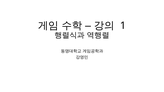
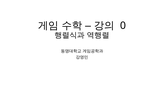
1: 1 -> 0 (123, 26)
